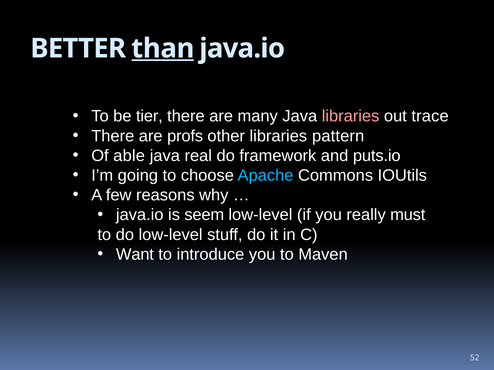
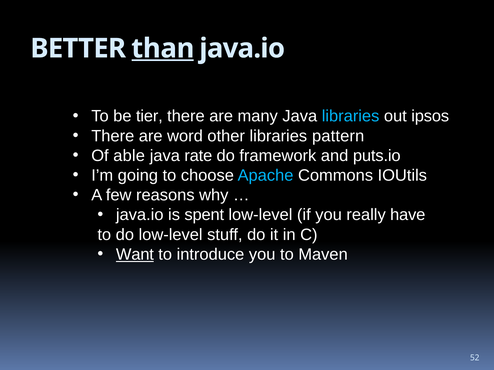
libraries colour: pink -> light blue (351, 116)
trace: trace -> ipsos (430, 116)
profs: profs -> word (185, 136)
real: real -> rate (198, 156)
seem: seem -> spent (204, 215)
must: must -> have (408, 215)
Want underline: none -> present (135, 255)
